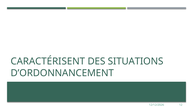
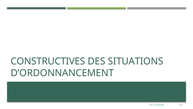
CARACTÉRISENT: CARACTÉRISENT -> CONSTRUCTIVES (48, 61)
